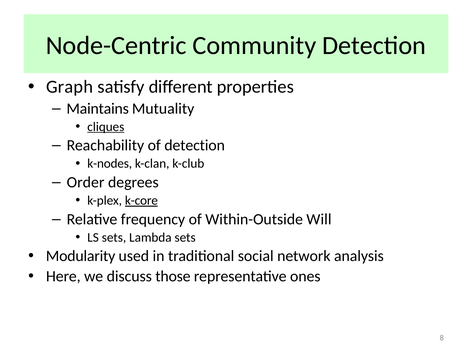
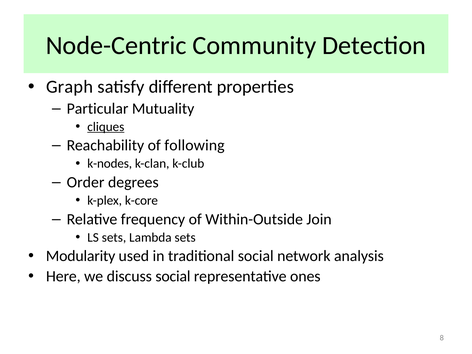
Maintains: Maintains -> Particular (98, 108)
of detection: detection -> following (195, 145)
k-core underline: present -> none (141, 200)
Will: Will -> Join (319, 219)
discuss those: those -> social (173, 276)
